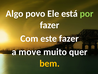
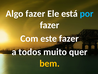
Algo povo: povo -> fazer (35, 14)
por colour: light green -> light blue (87, 14)
move: move -> todos (30, 52)
